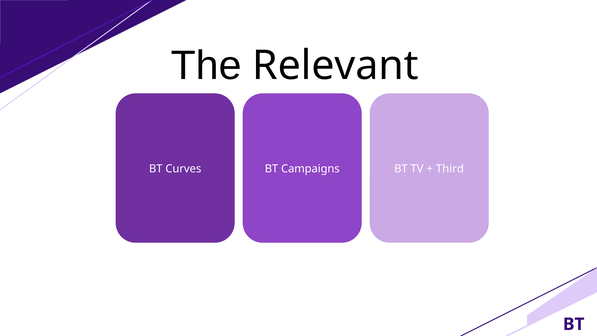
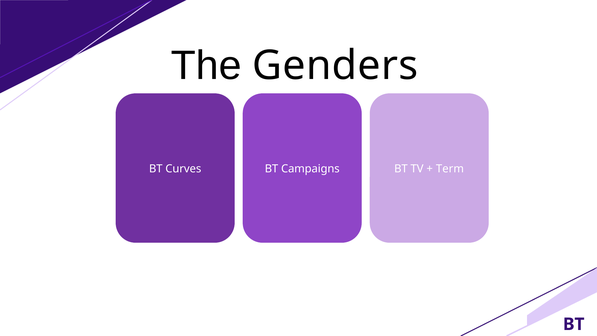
Relevant: Relevant -> Genders (335, 66)
Third: Third -> Term (450, 169)
